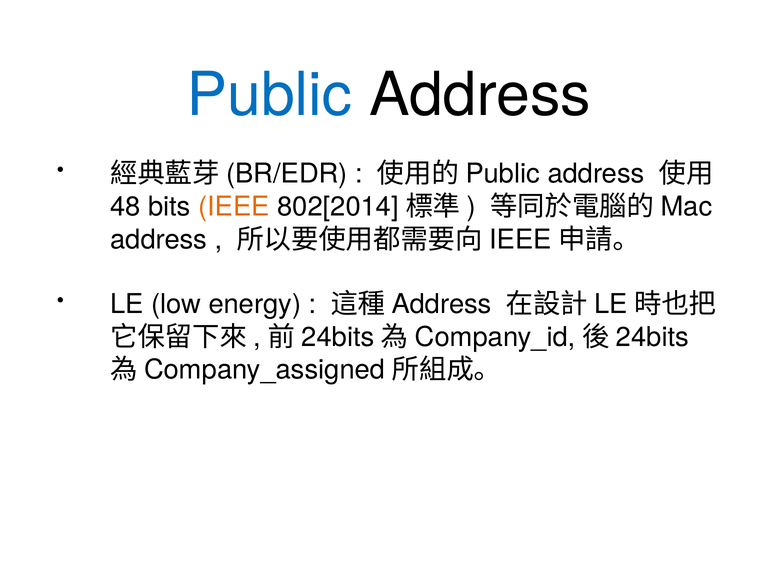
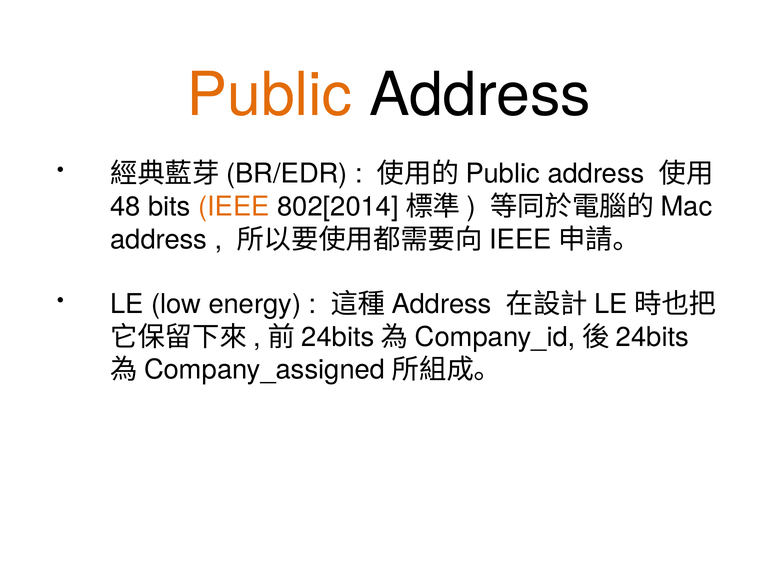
Public colour: blue -> orange (270, 95)
